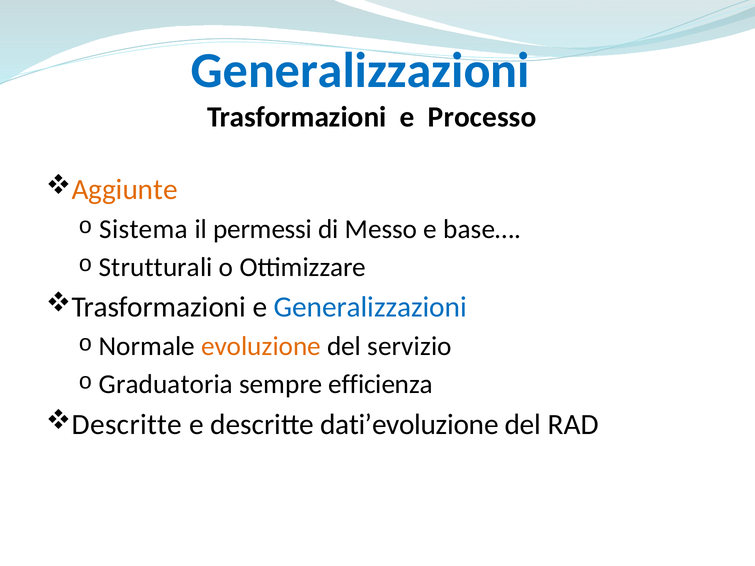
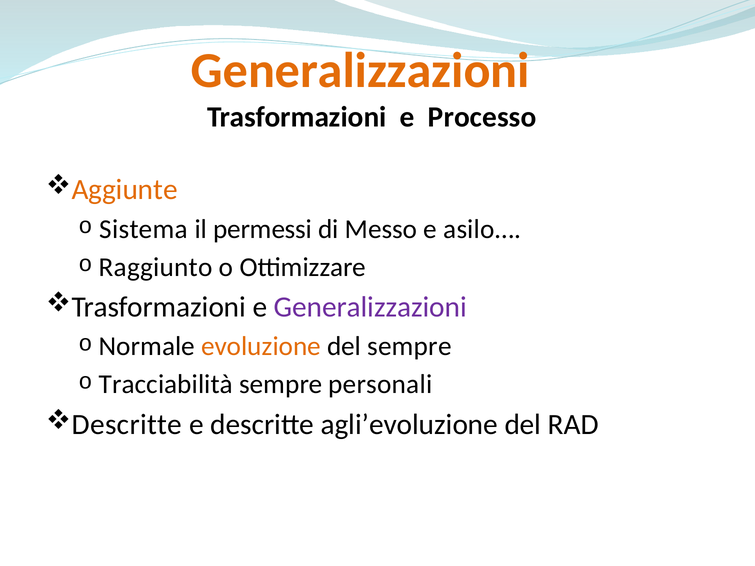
Generalizzazioni colour: blue -> orange (360, 71)
base…: base… -> asilo… (482, 229)
Strutturali: Strutturali -> Raggiunto (156, 267)
Generalizzazioni colour: blue -> purple (370, 307)
del servizio: servizio -> sempre (410, 347)
Graduatoria: Graduatoria -> Tracciabilità (166, 385)
efficienza: efficienza -> personali (380, 385)
dati’evoluzione: dati’evoluzione -> agli’evoluzione (409, 425)
